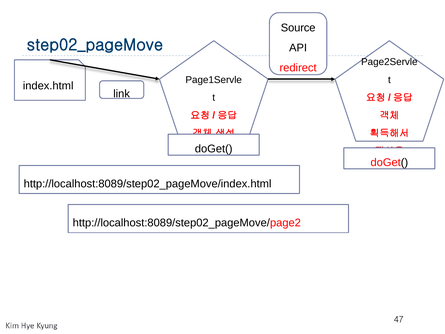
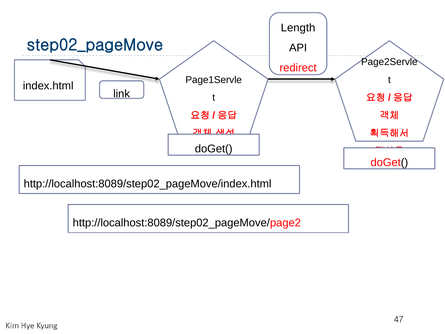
Source: Source -> Length (298, 28)
